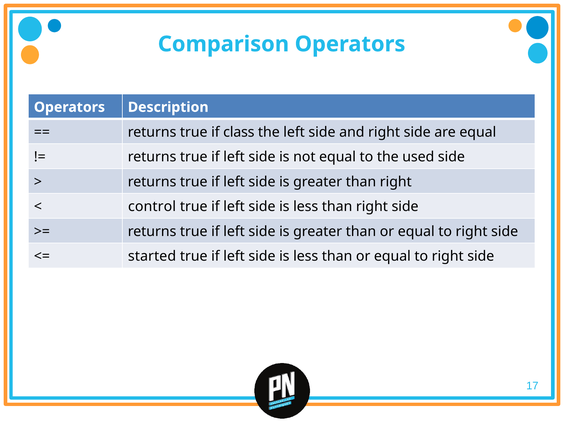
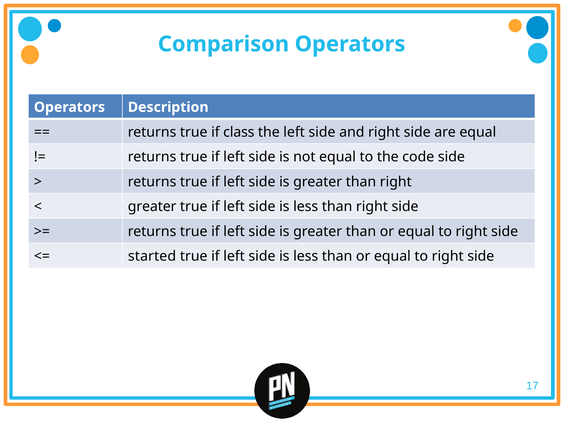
used: used -> code (418, 157)
control: control -> greater (152, 207)
